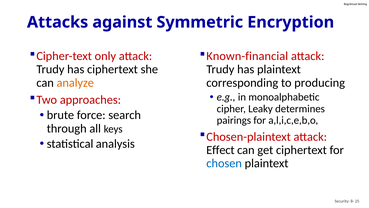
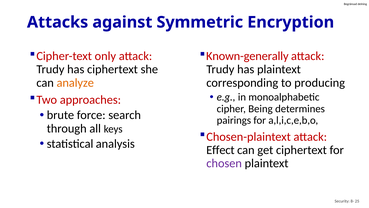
Known-financial: Known-financial -> Known-generally (247, 56)
Leaky: Leaky -> Being (260, 109)
chosen colour: blue -> purple (224, 163)
